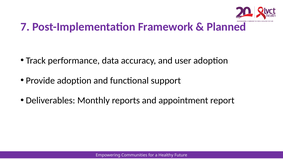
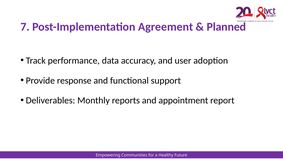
Framework: Framework -> Agreement (166, 27)
Provide adoption: adoption -> response (74, 81)
